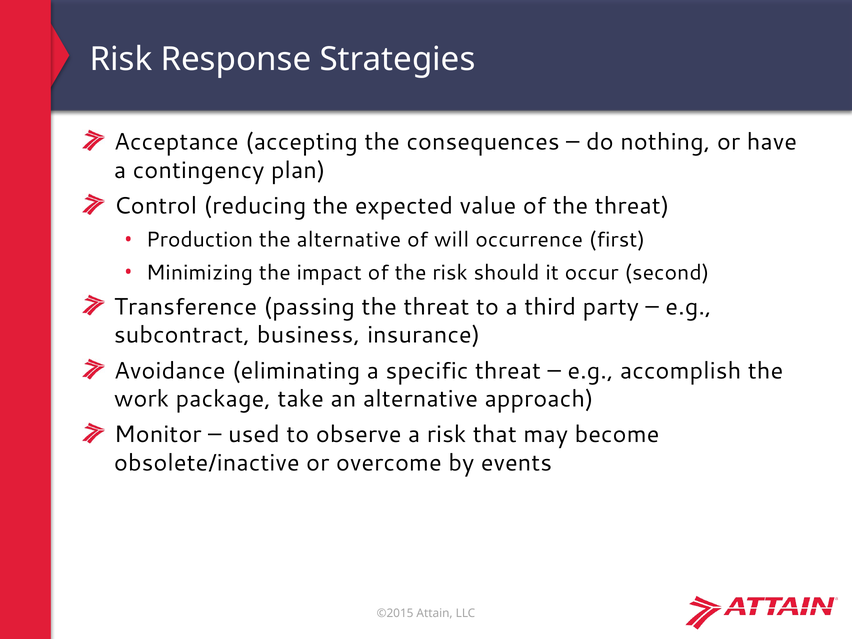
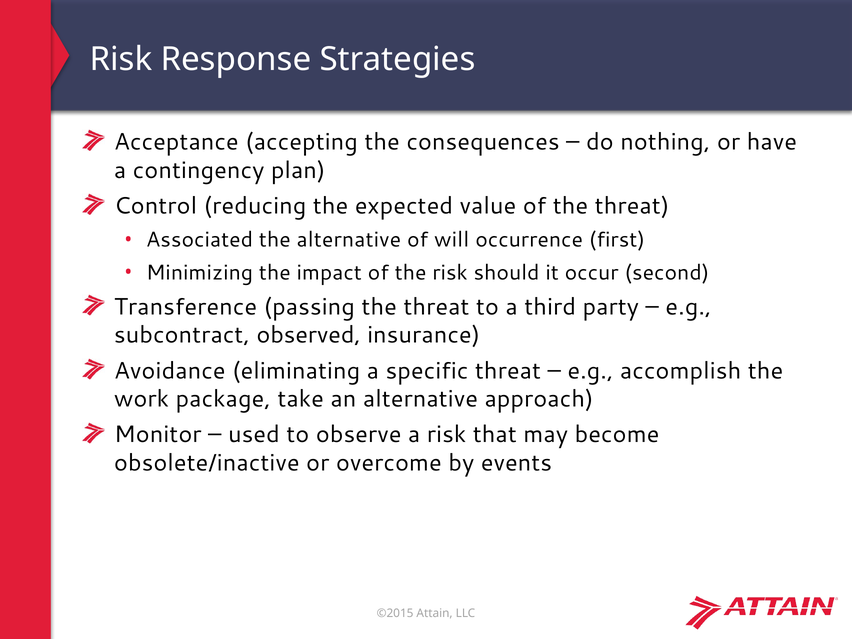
Production: Production -> Associated (199, 240)
business: business -> observed (309, 335)
